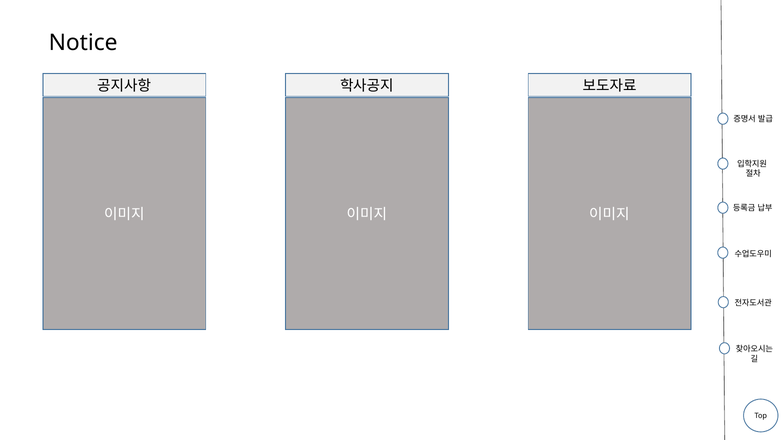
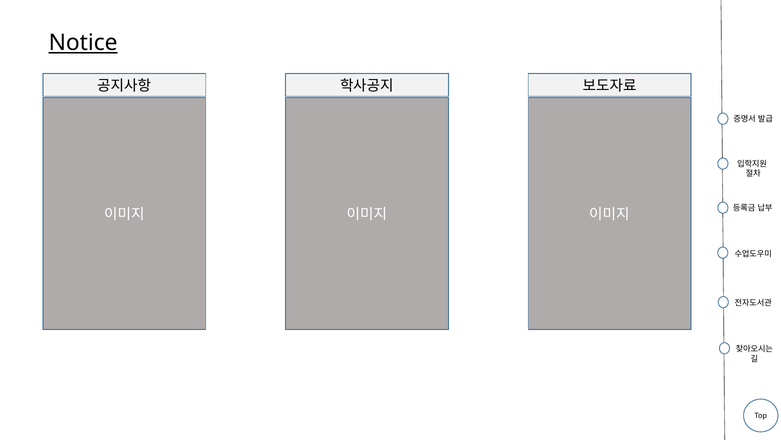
Notice underline: none -> present (83, 43)
